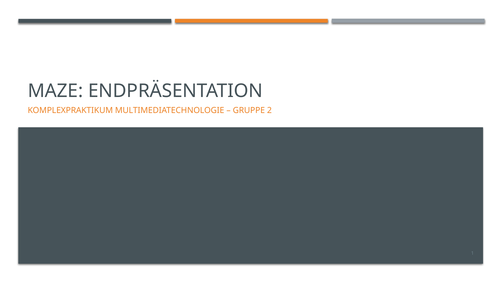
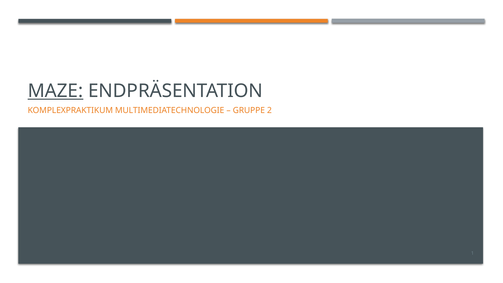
MAZE underline: none -> present (55, 91)
